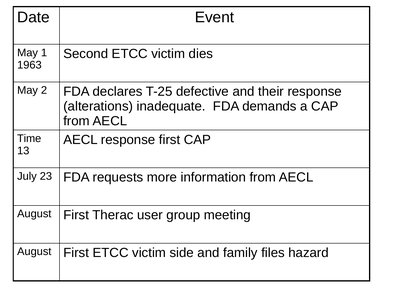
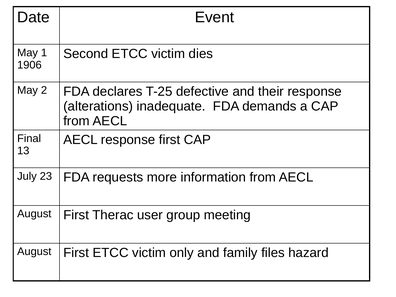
1963: 1963 -> 1906 (29, 65)
Time: Time -> Final (29, 138)
side: side -> only (182, 253)
